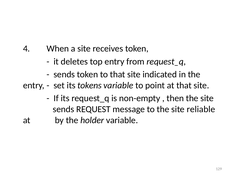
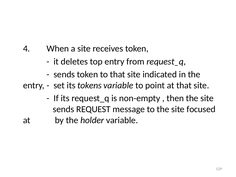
reliable: reliable -> focused (201, 109)
